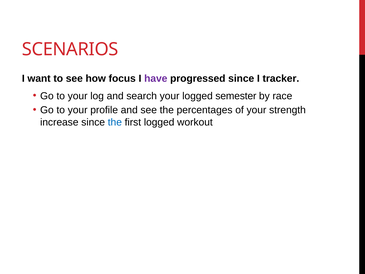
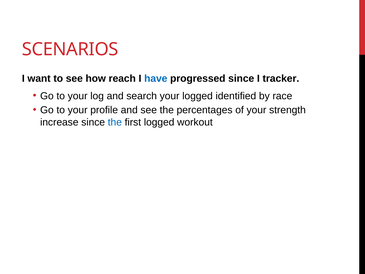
focus: focus -> reach (122, 79)
have colour: purple -> blue (156, 79)
semester: semester -> identified (236, 96)
